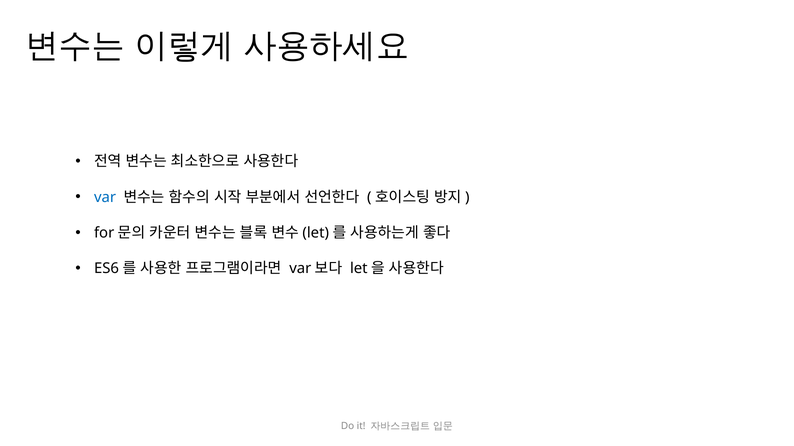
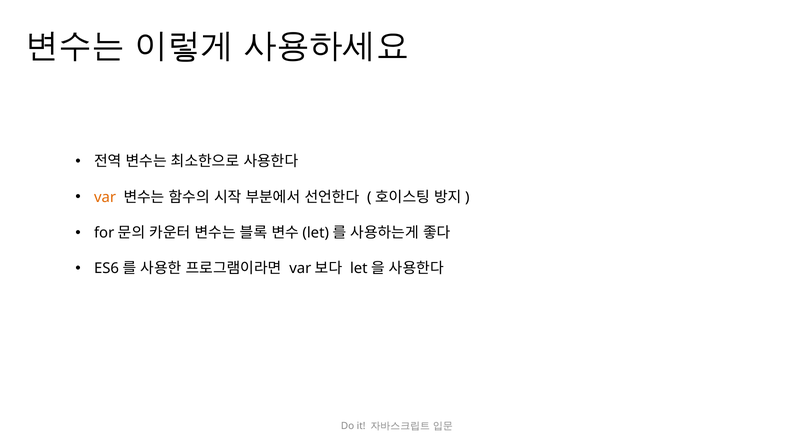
var colour: blue -> orange (105, 197)
